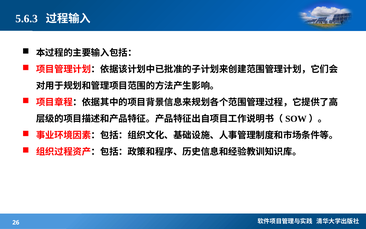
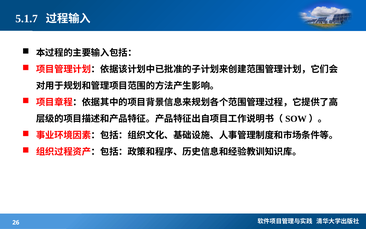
5.6.3: 5.6.3 -> 5.1.7 (27, 19)
